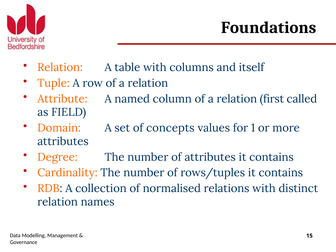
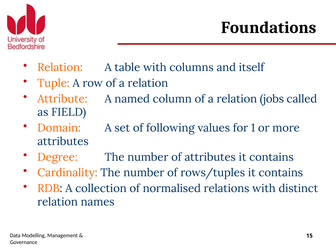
first: first -> jobs (272, 99)
concepts: concepts -> following (170, 128)
